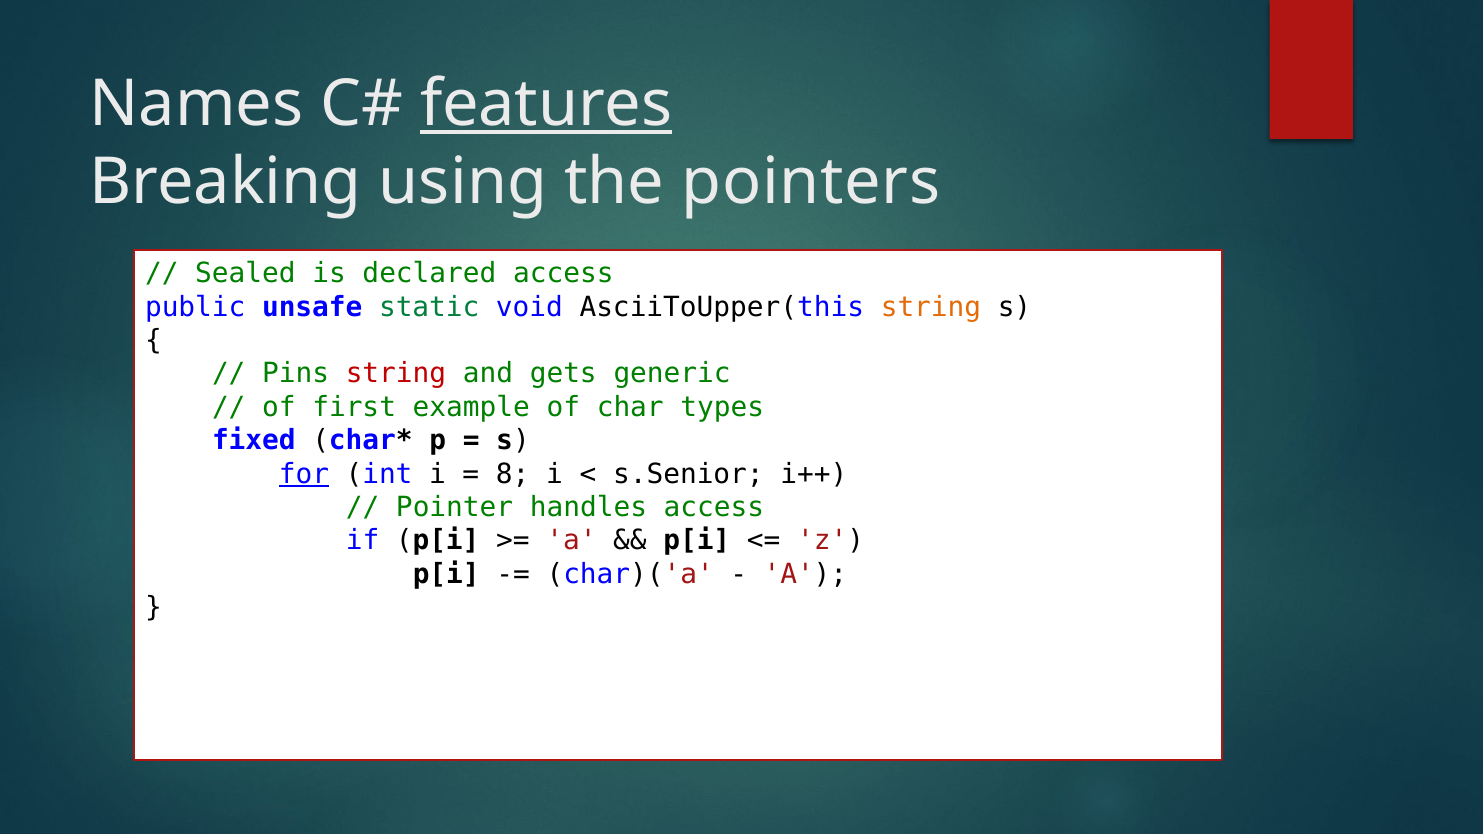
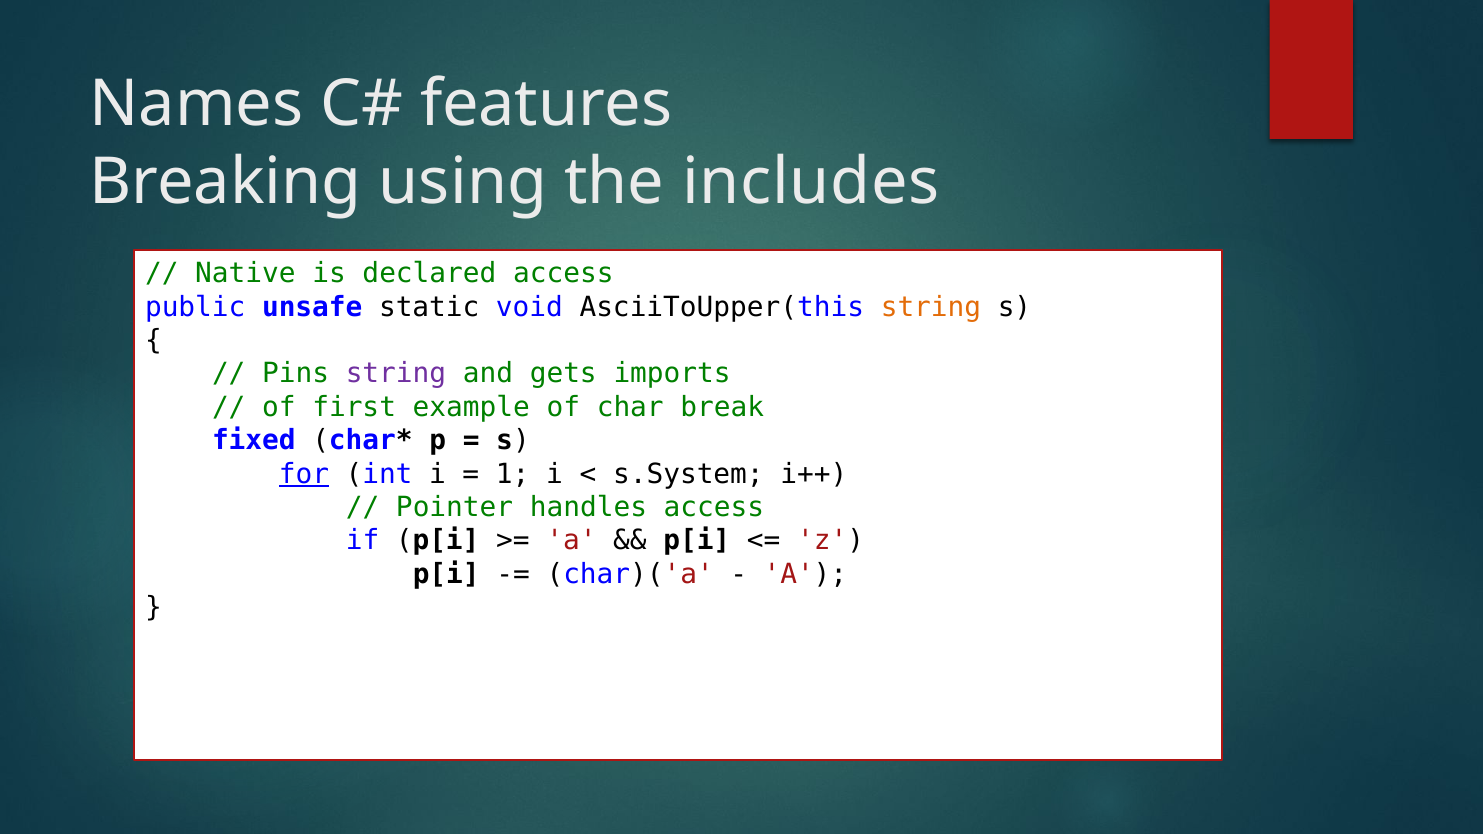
features underline: present -> none (546, 104)
pointers: pointers -> includes (811, 182)
Sealed: Sealed -> Native (245, 274)
static colour: green -> black (429, 307)
string colour: red -> purple (396, 374)
generic: generic -> imports (672, 374)
types: types -> break (722, 407)
8: 8 -> 1 (513, 474)
s.Senior: s.Senior -> s.System (688, 474)
